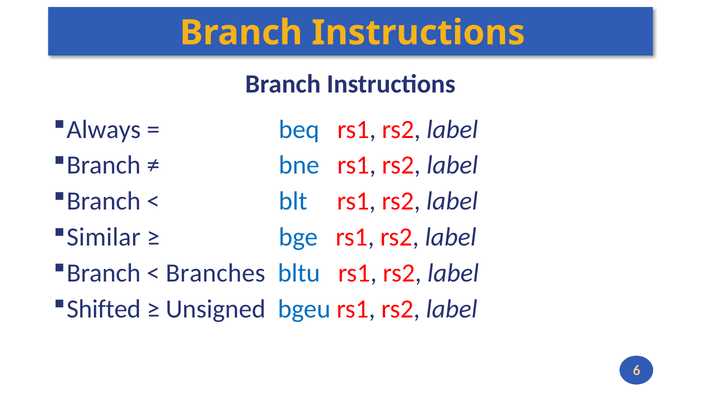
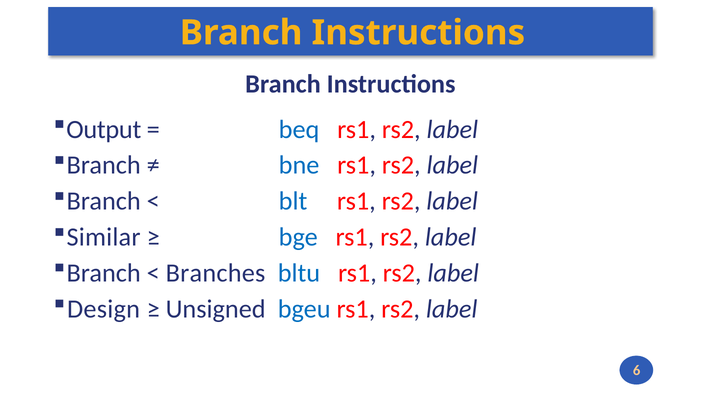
Always: Always -> Output (104, 130)
Shifted: Shifted -> Design (104, 309)
